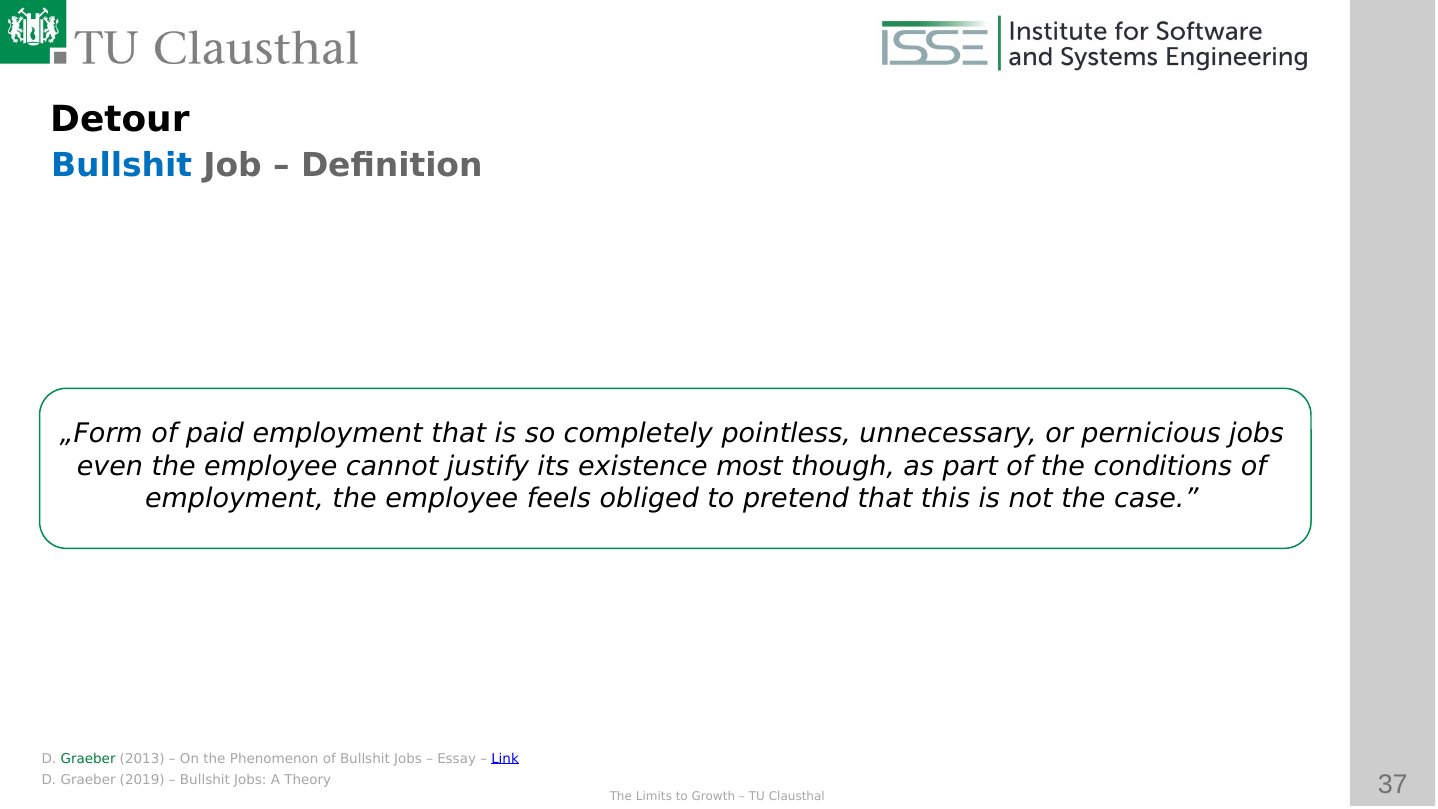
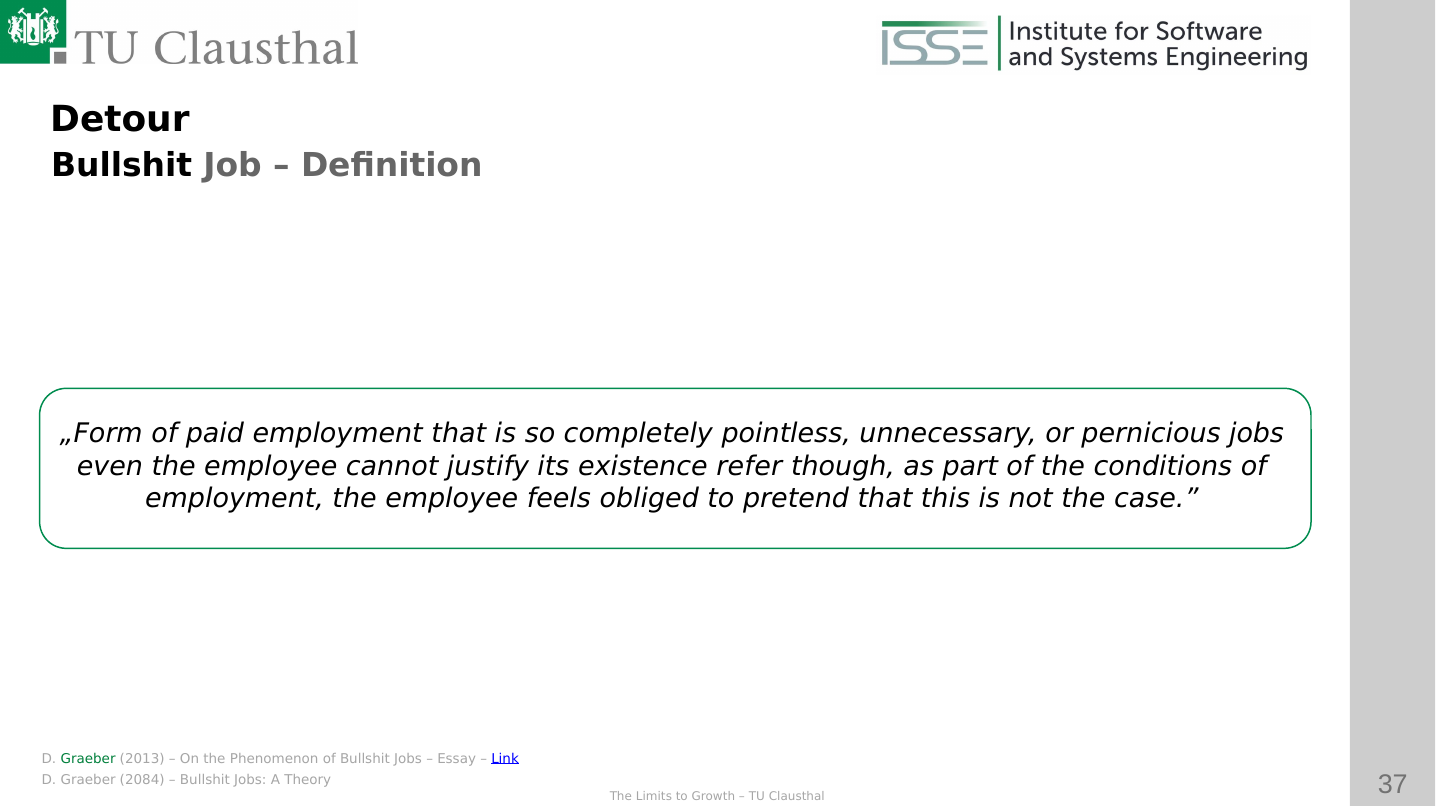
Bullshit colour: blue -> black (122, 166)
most: most -> refer (749, 466)
2019: 2019 -> 2084 (142, 780)
